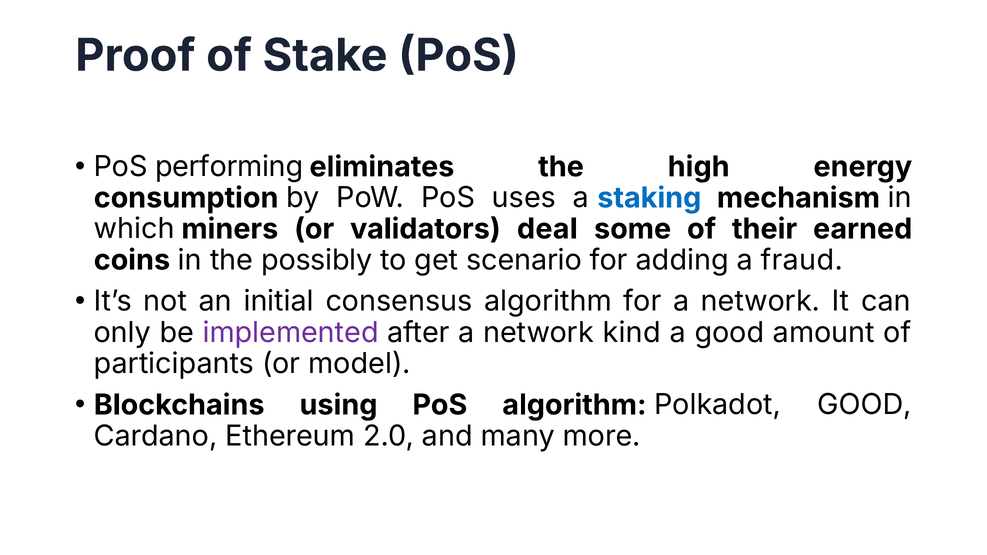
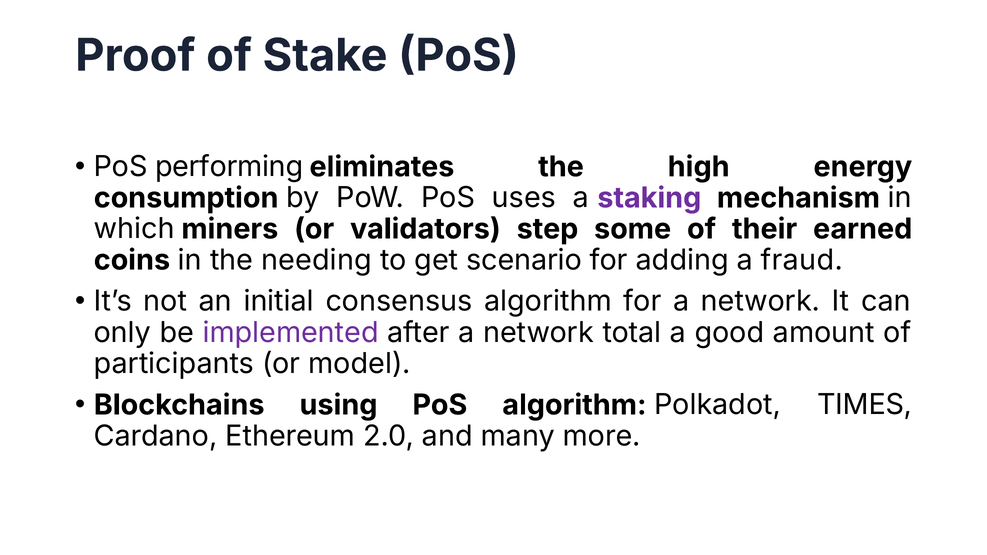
staking colour: blue -> purple (649, 198)
deal: deal -> step (547, 229)
possibly: possibly -> needing (317, 260)
kind: kind -> total (632, 333)
Polkadot GOOD: GOOD -> TIMES (865, 405)
